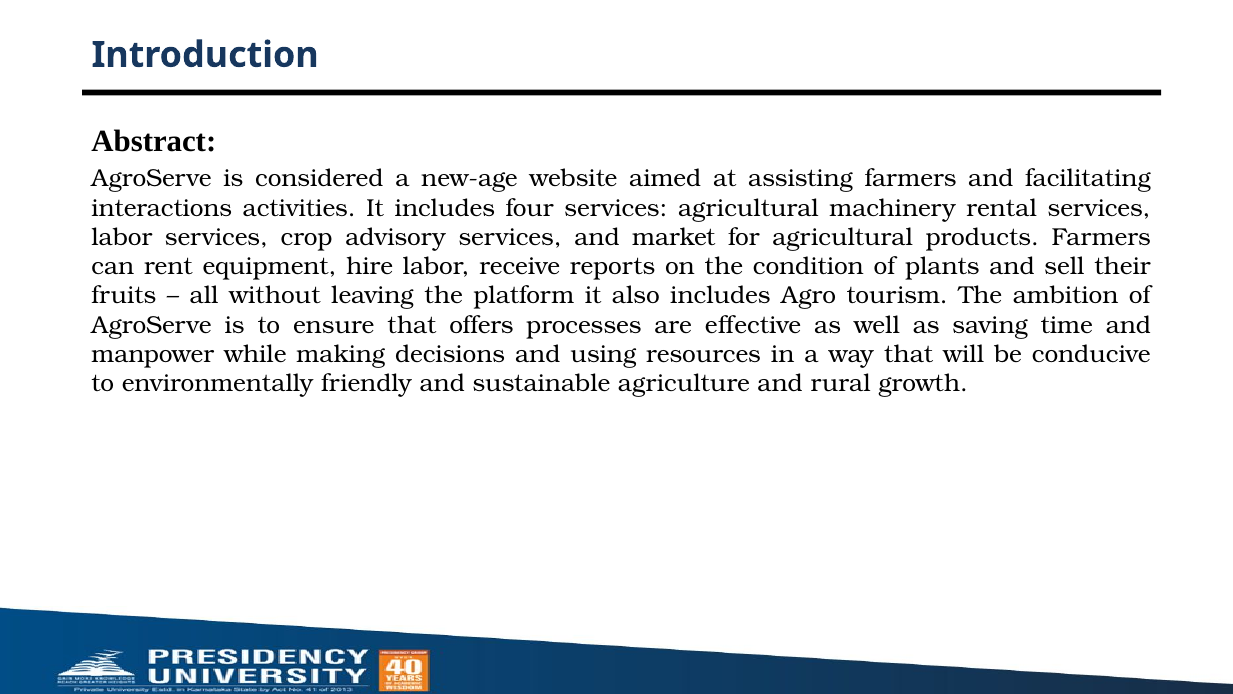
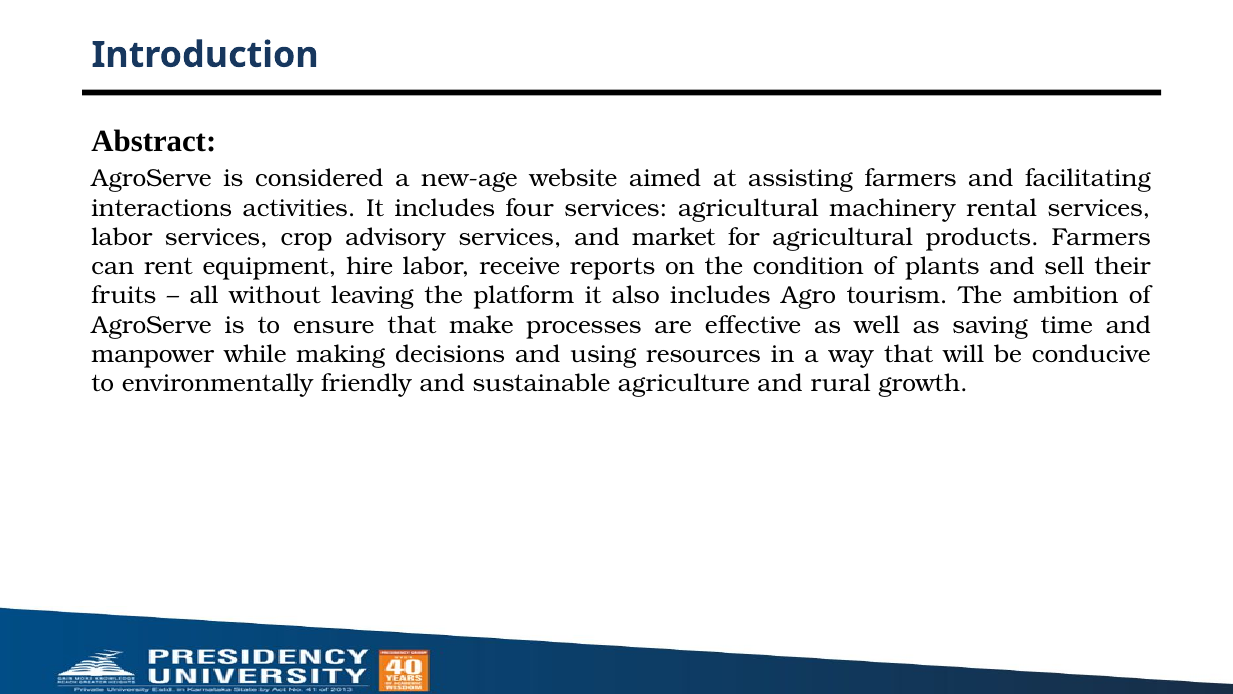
offers: offers -> make (481, 325)
